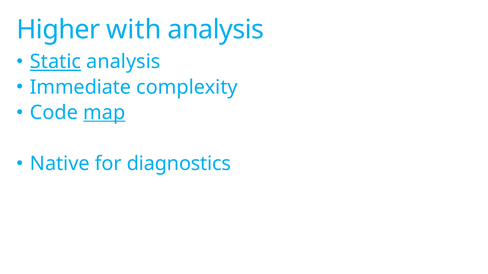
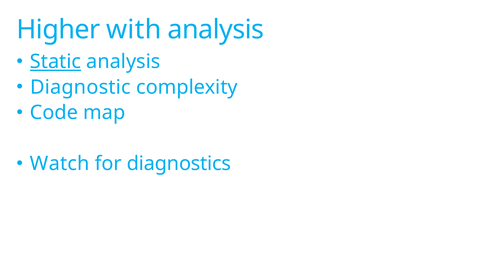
Immediate: Immediate -> Diagnostic (80, 87)
map underline: present -> none (104, 113)
Native: Native -> Watch (60, 164)
